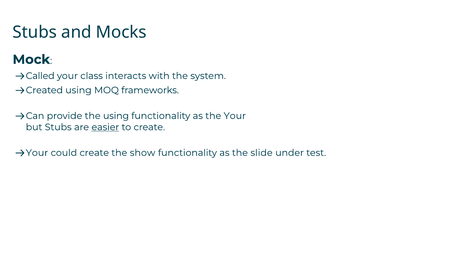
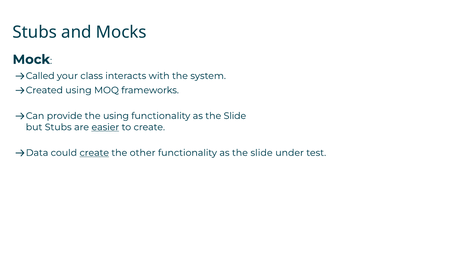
Your: Your -> Slide (235, 116)
Your: Your -> Data (37, 153)
create underline: none -> present (94, 153)
show: show -> other (143, 153)
